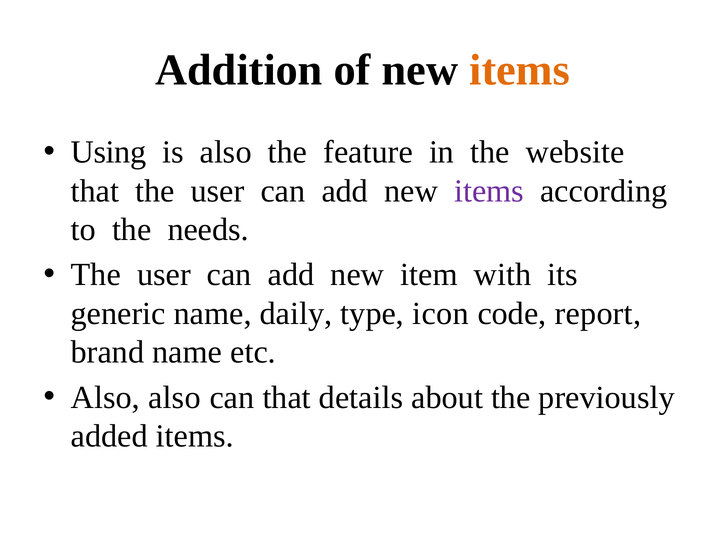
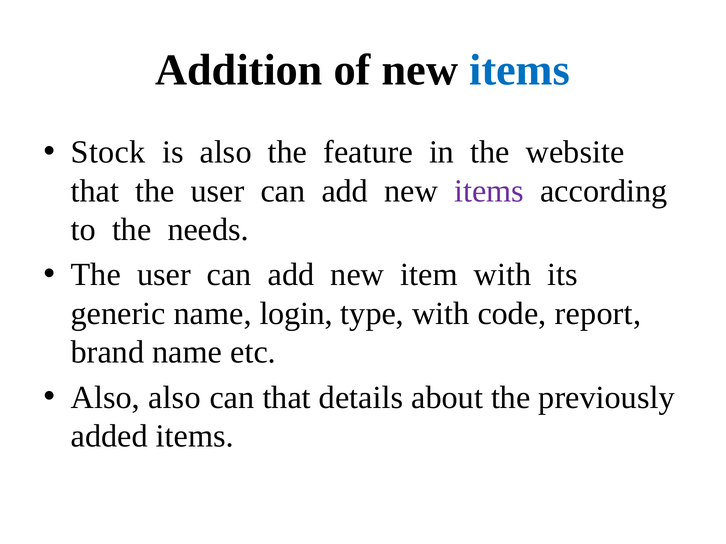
items colour: orange -> blue (520, 70)
Using: Using -> Stock (108, 152)
daily: daily -> login (296, 314)
type icon: icon -> with (441, 314)
